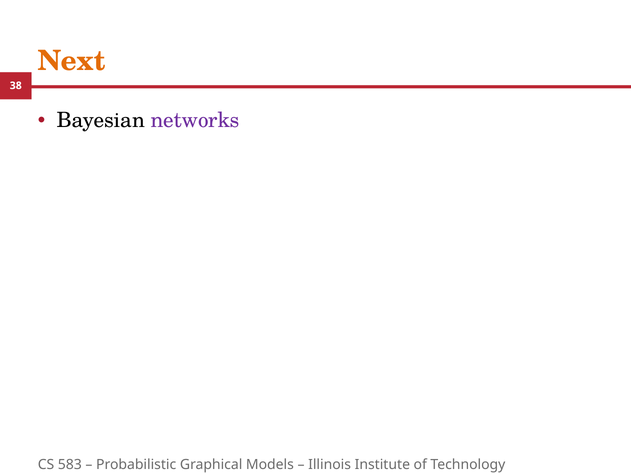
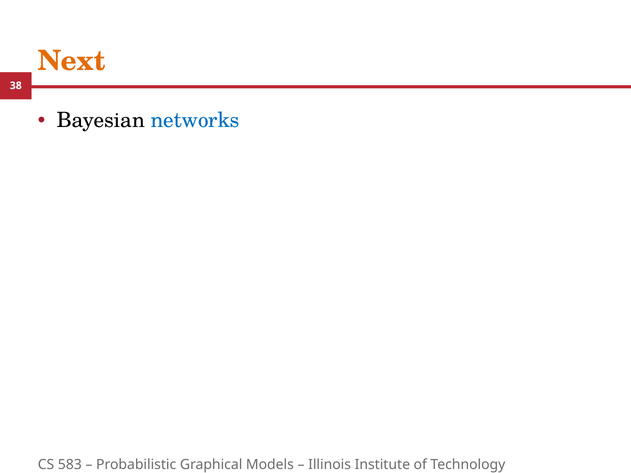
networks colour: purple -> blue (195, 121)
